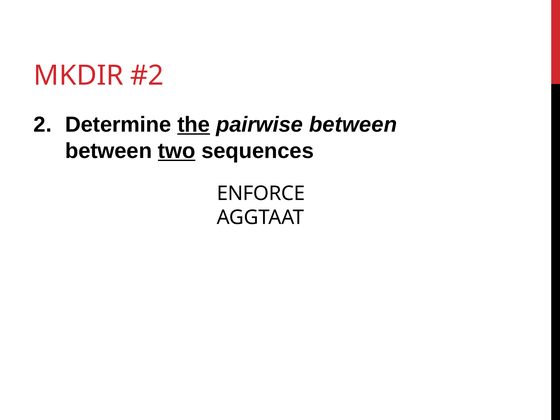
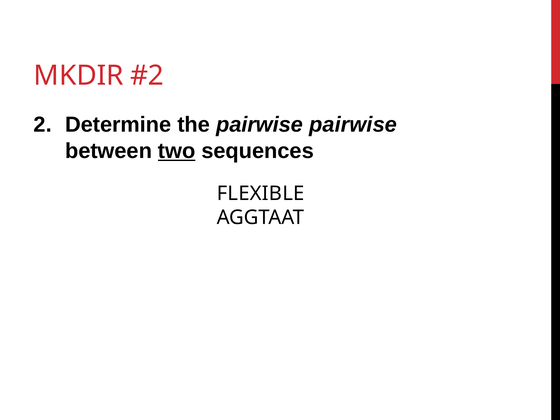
the underline: present -> none (194, 125)
pairwise between: between -> pairwise (353, 125)
ENFORCE: ENFORCE -> FLEXIBLE (261, 193)
